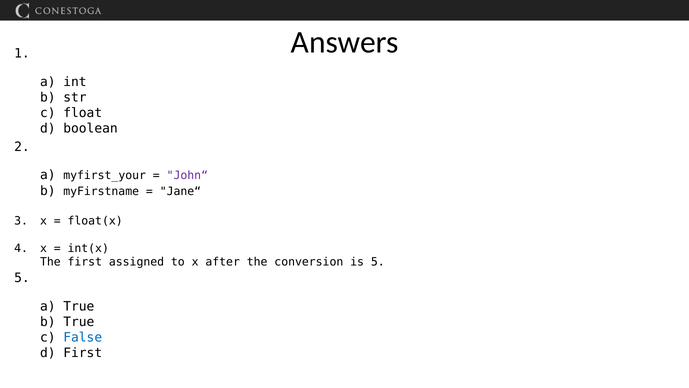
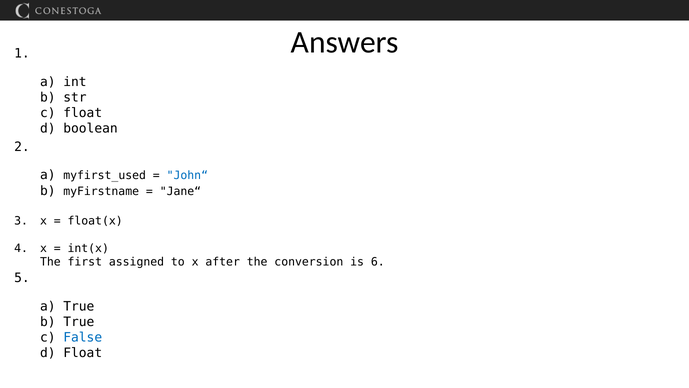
myfirst_your: myfirst_your -> myfirst_used (105, 176)
John“ colour: purple -> blue (187, 176)
is 5: 5 -> 6 (378, 262)
d First: First -> Float (83, 352)
